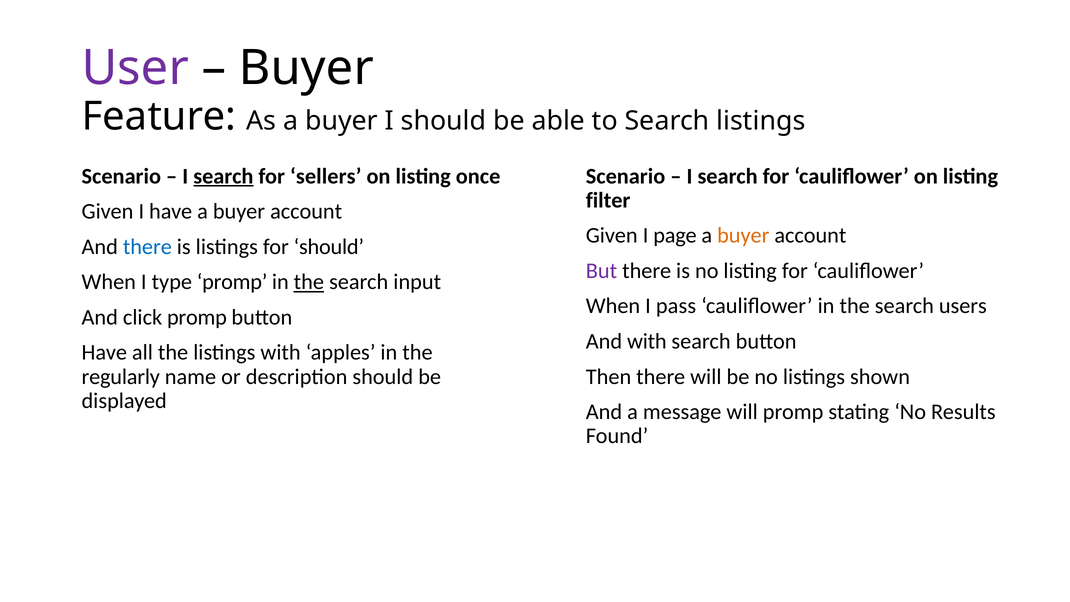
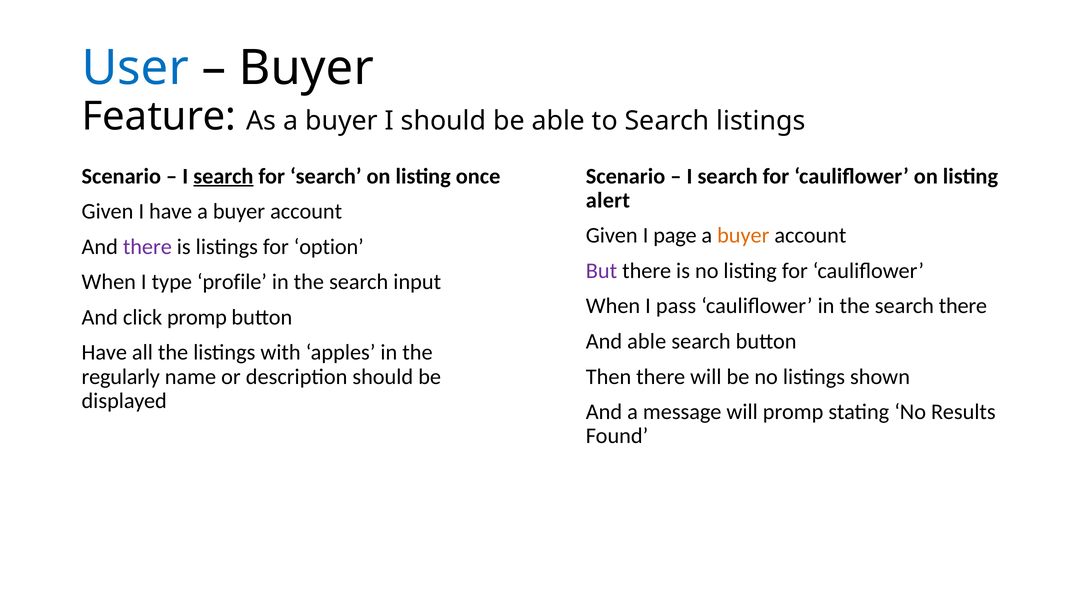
User colour: purple -> blue (135, 68)
for sellers: sellers -> search (326, 176)
filter: filter -> alert (608, 200)
there colour: blue -> purple (147, 247)
for should: should -> option (329, 247)
type promp: promp -> profile (232, 282)
the underline: present -> none (309, 282)
search users: users -> there (963, 306)
And with: with -> able (647, 341)
